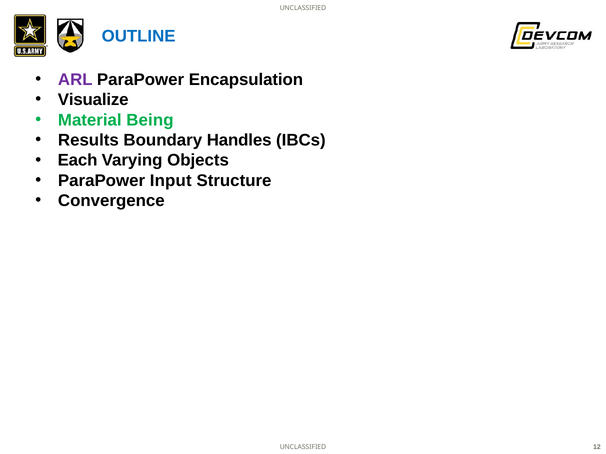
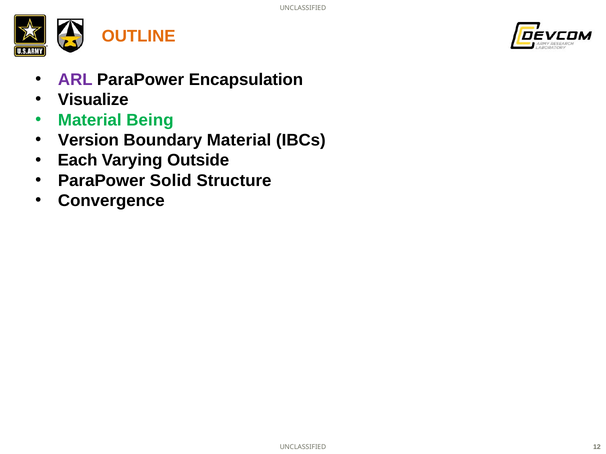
OUTLINE colour: blue -> orange (139, 36)
Results: Results -> Version (88, 140)
Boundary Handles: Handles -> Material (239, 140)
Objects: Objects -> Outside (198, 161)
Input: Input -> Solid (171, 181)
